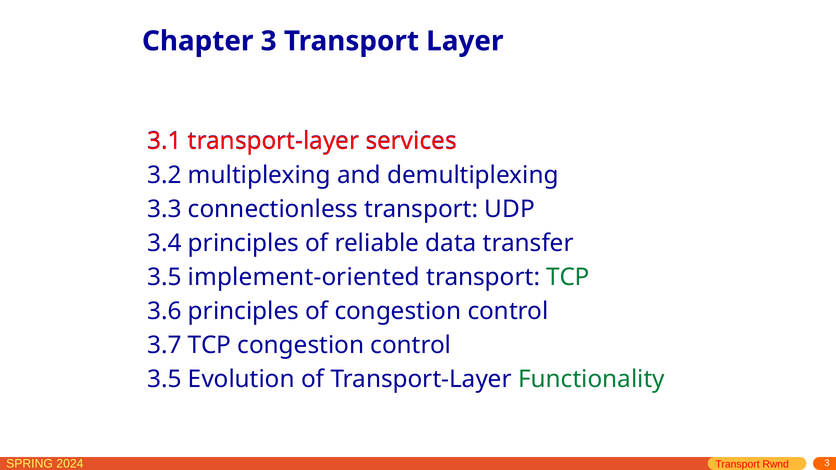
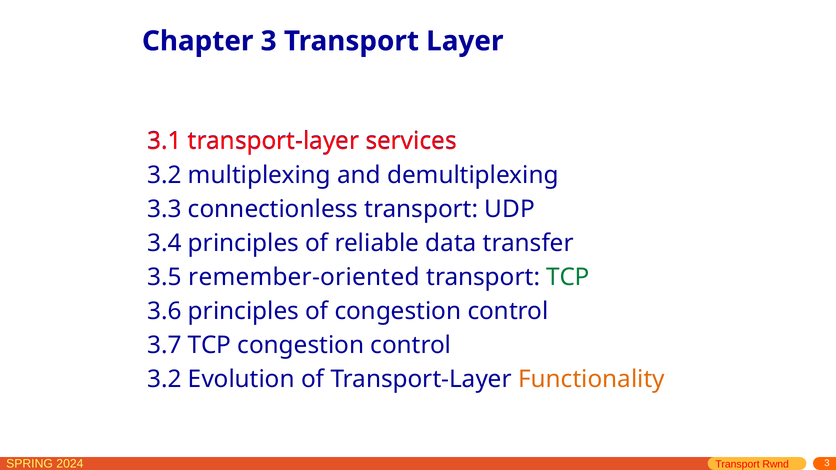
implement-oriented: implement-oriented -> remember-oriented (304, 277)
3.5: 3.5 -> 3.2 (165, 380)
Functionality colour: green -> orange (591, 380)
